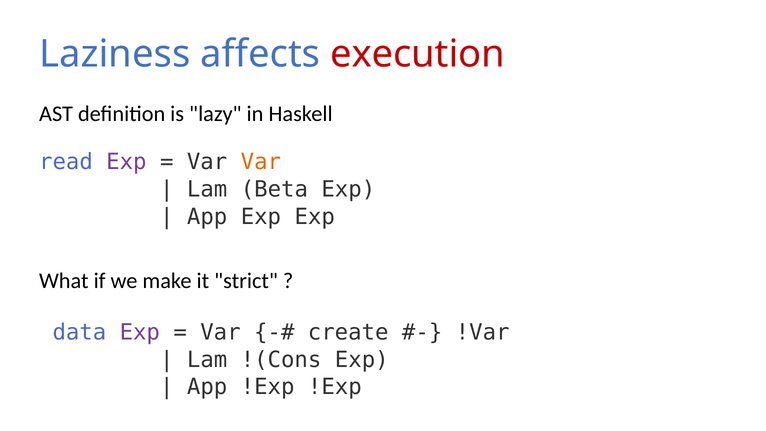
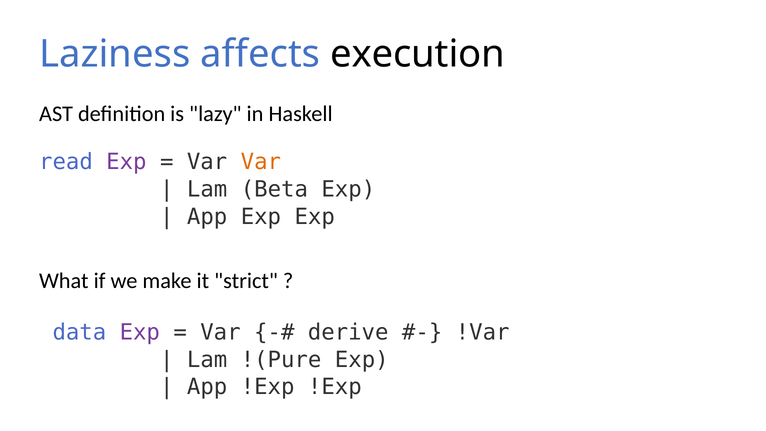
execution colour: red -> black (418, 54)
create: create -> derive (348, 332)
!(Cons: !(Cons -> !(Pure (281, 360)
